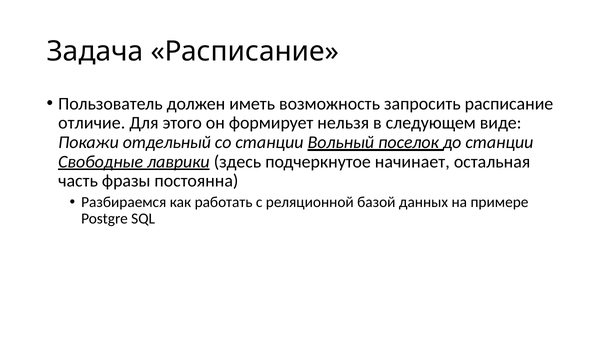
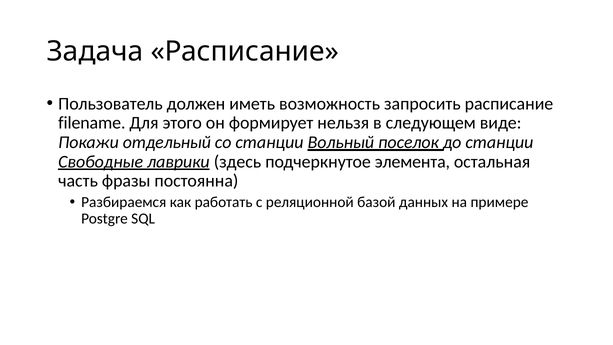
отличие: отличие -> filename (92, 123)
начинает: начинает -> элемента (412, 162)
